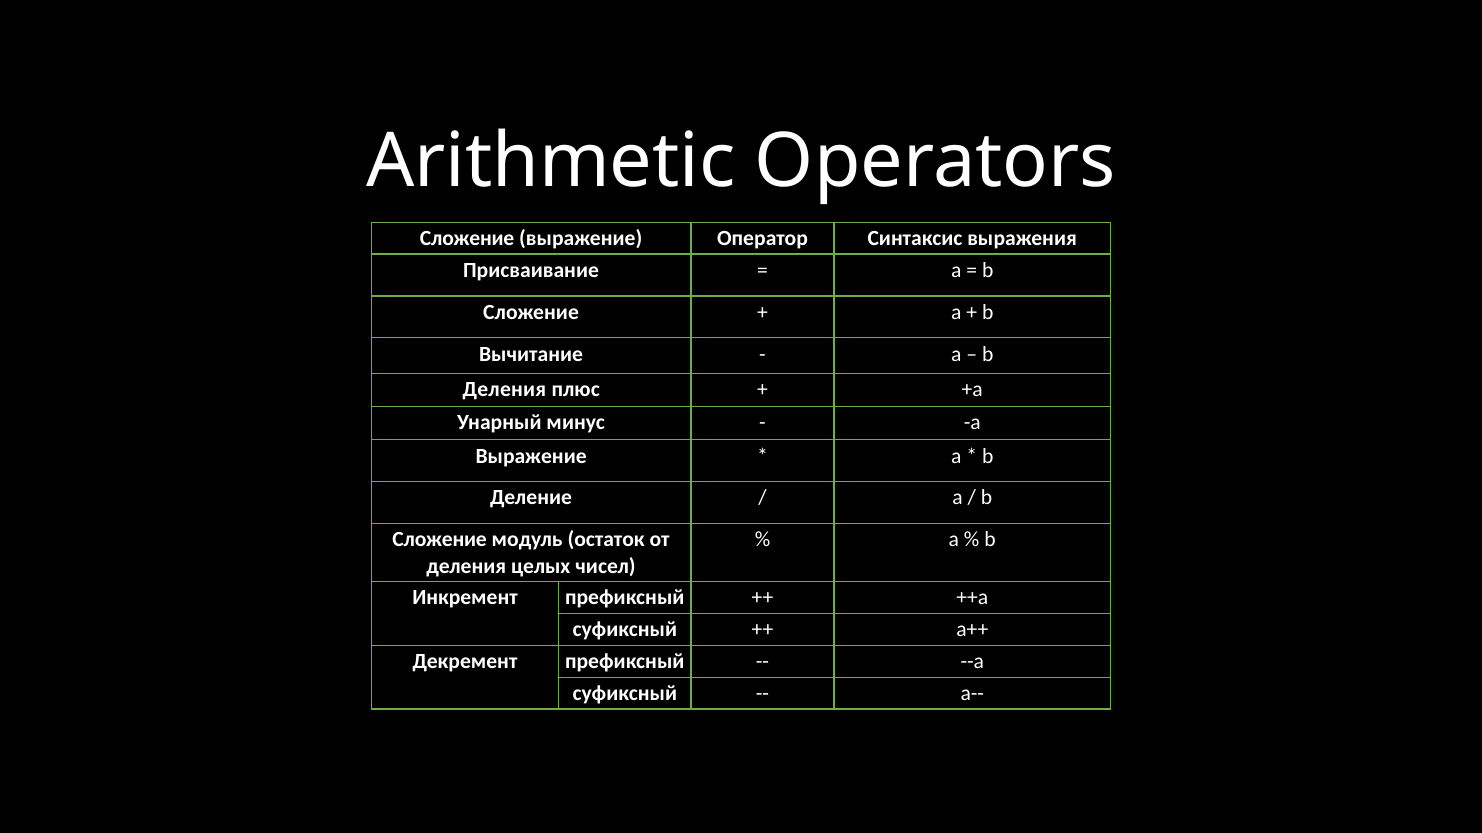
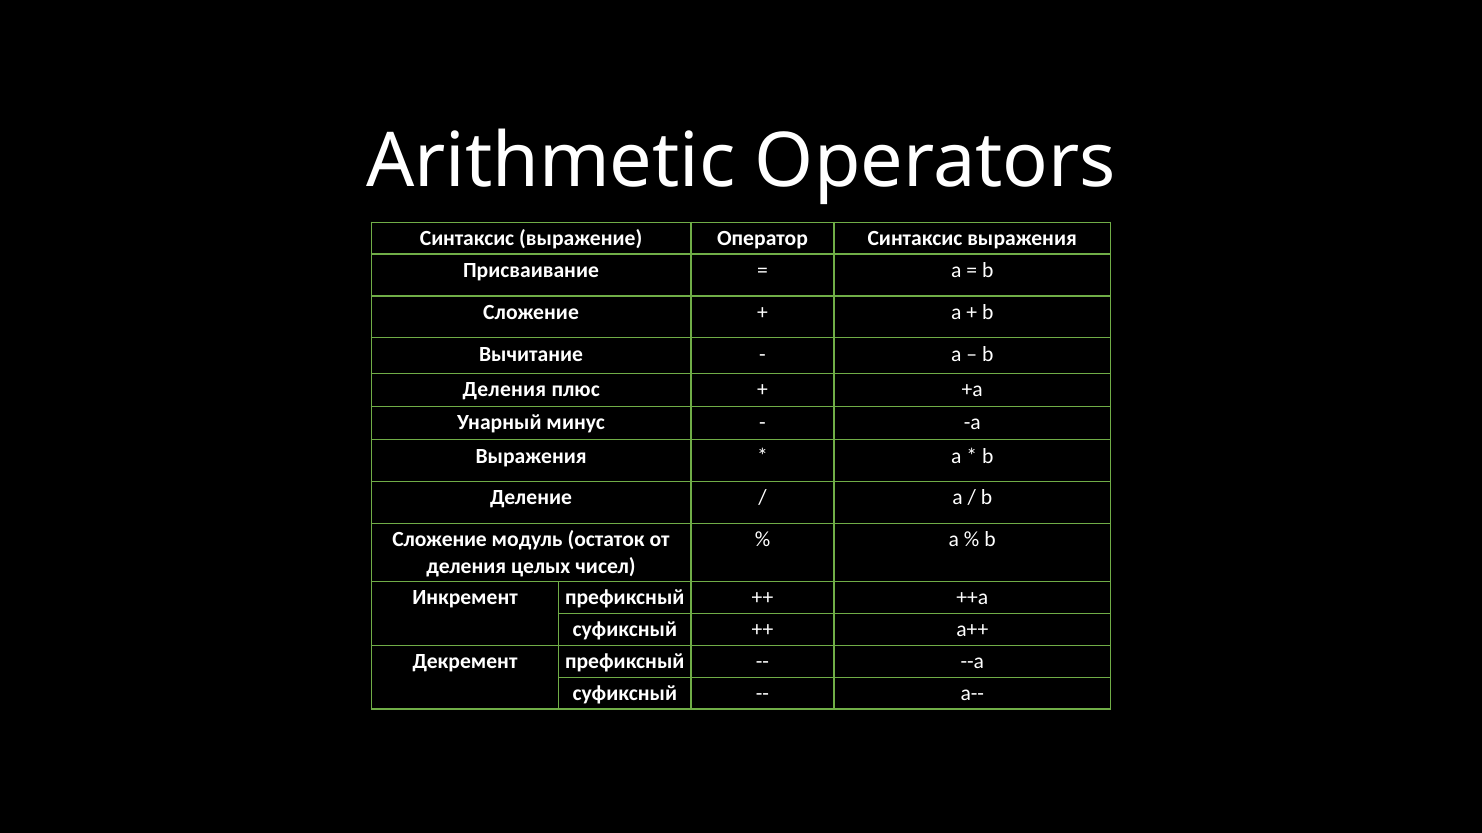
Сложение: Сложение -> Синтаксис (467, 239)
Выражение: Выражение -> Выражения (531, 456)
